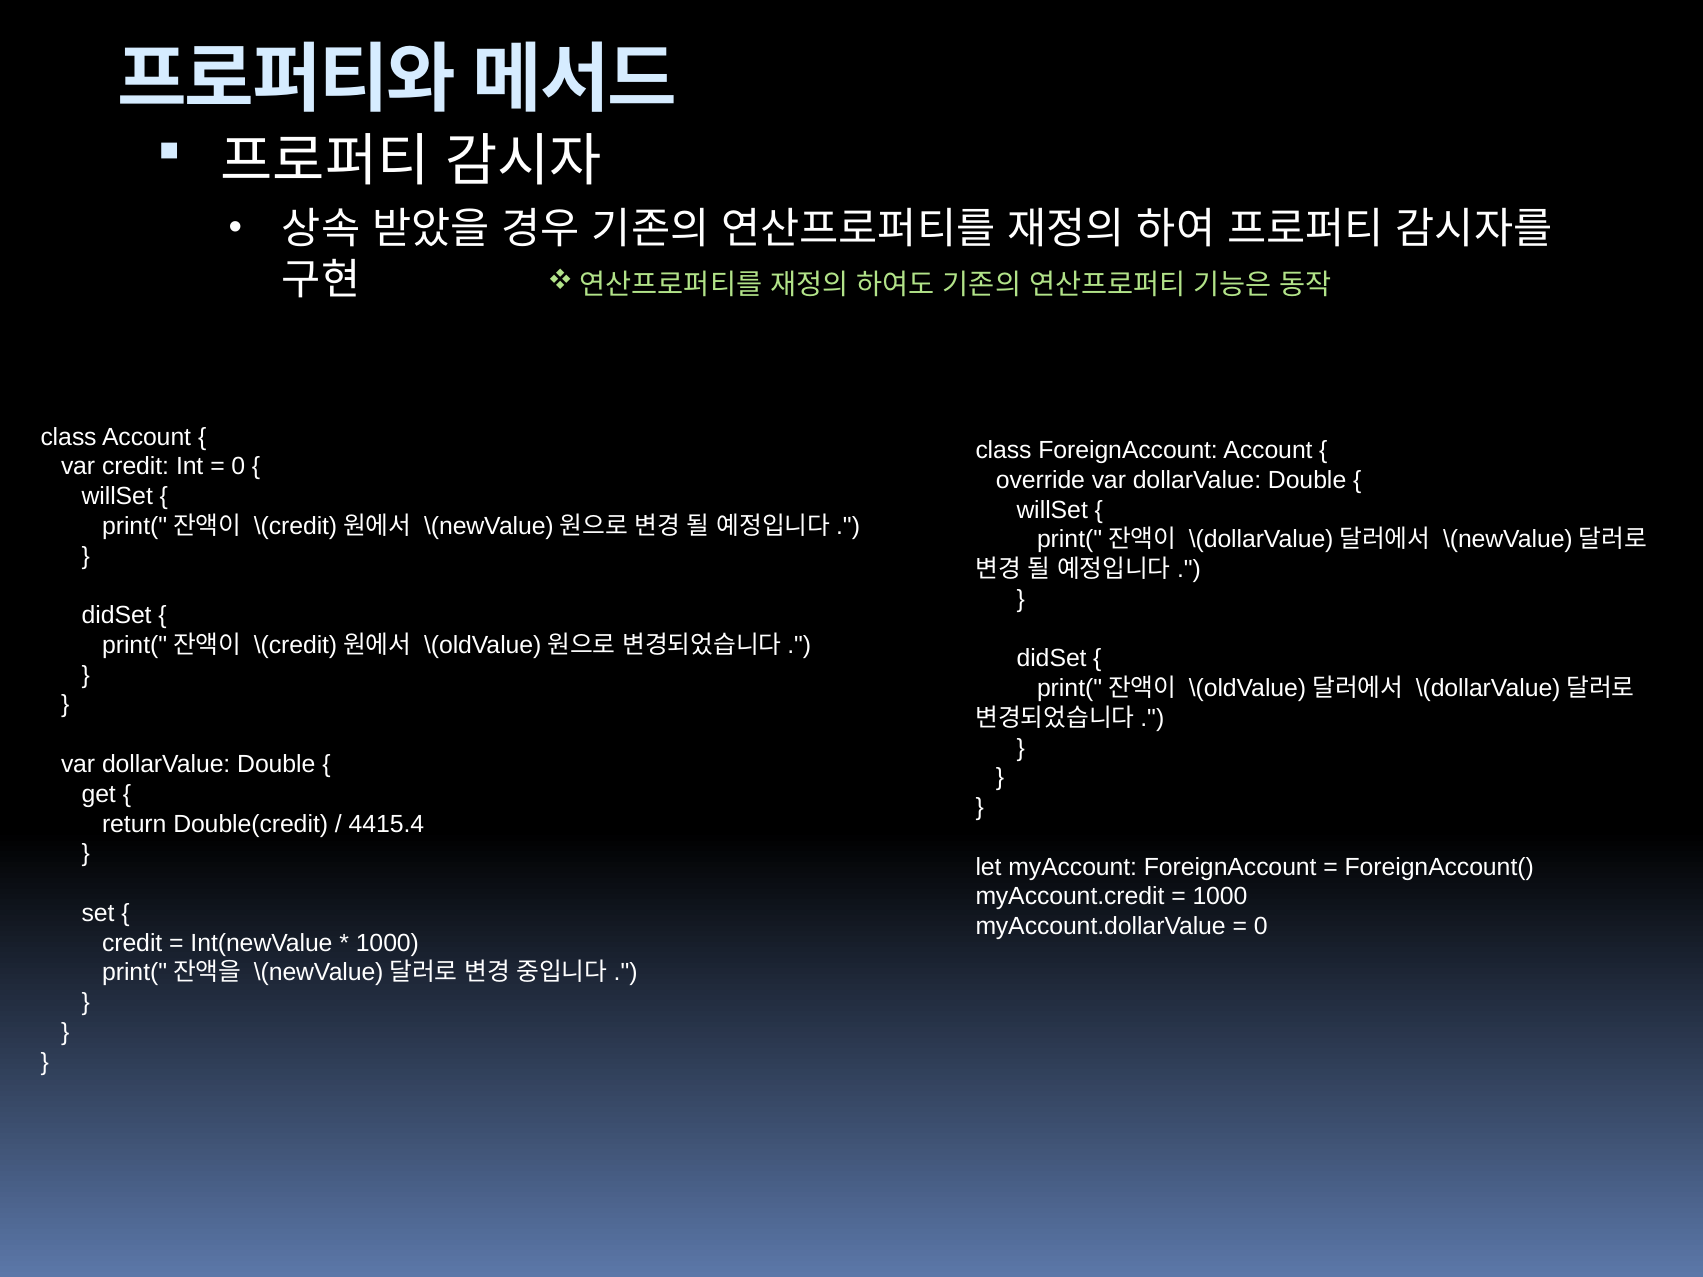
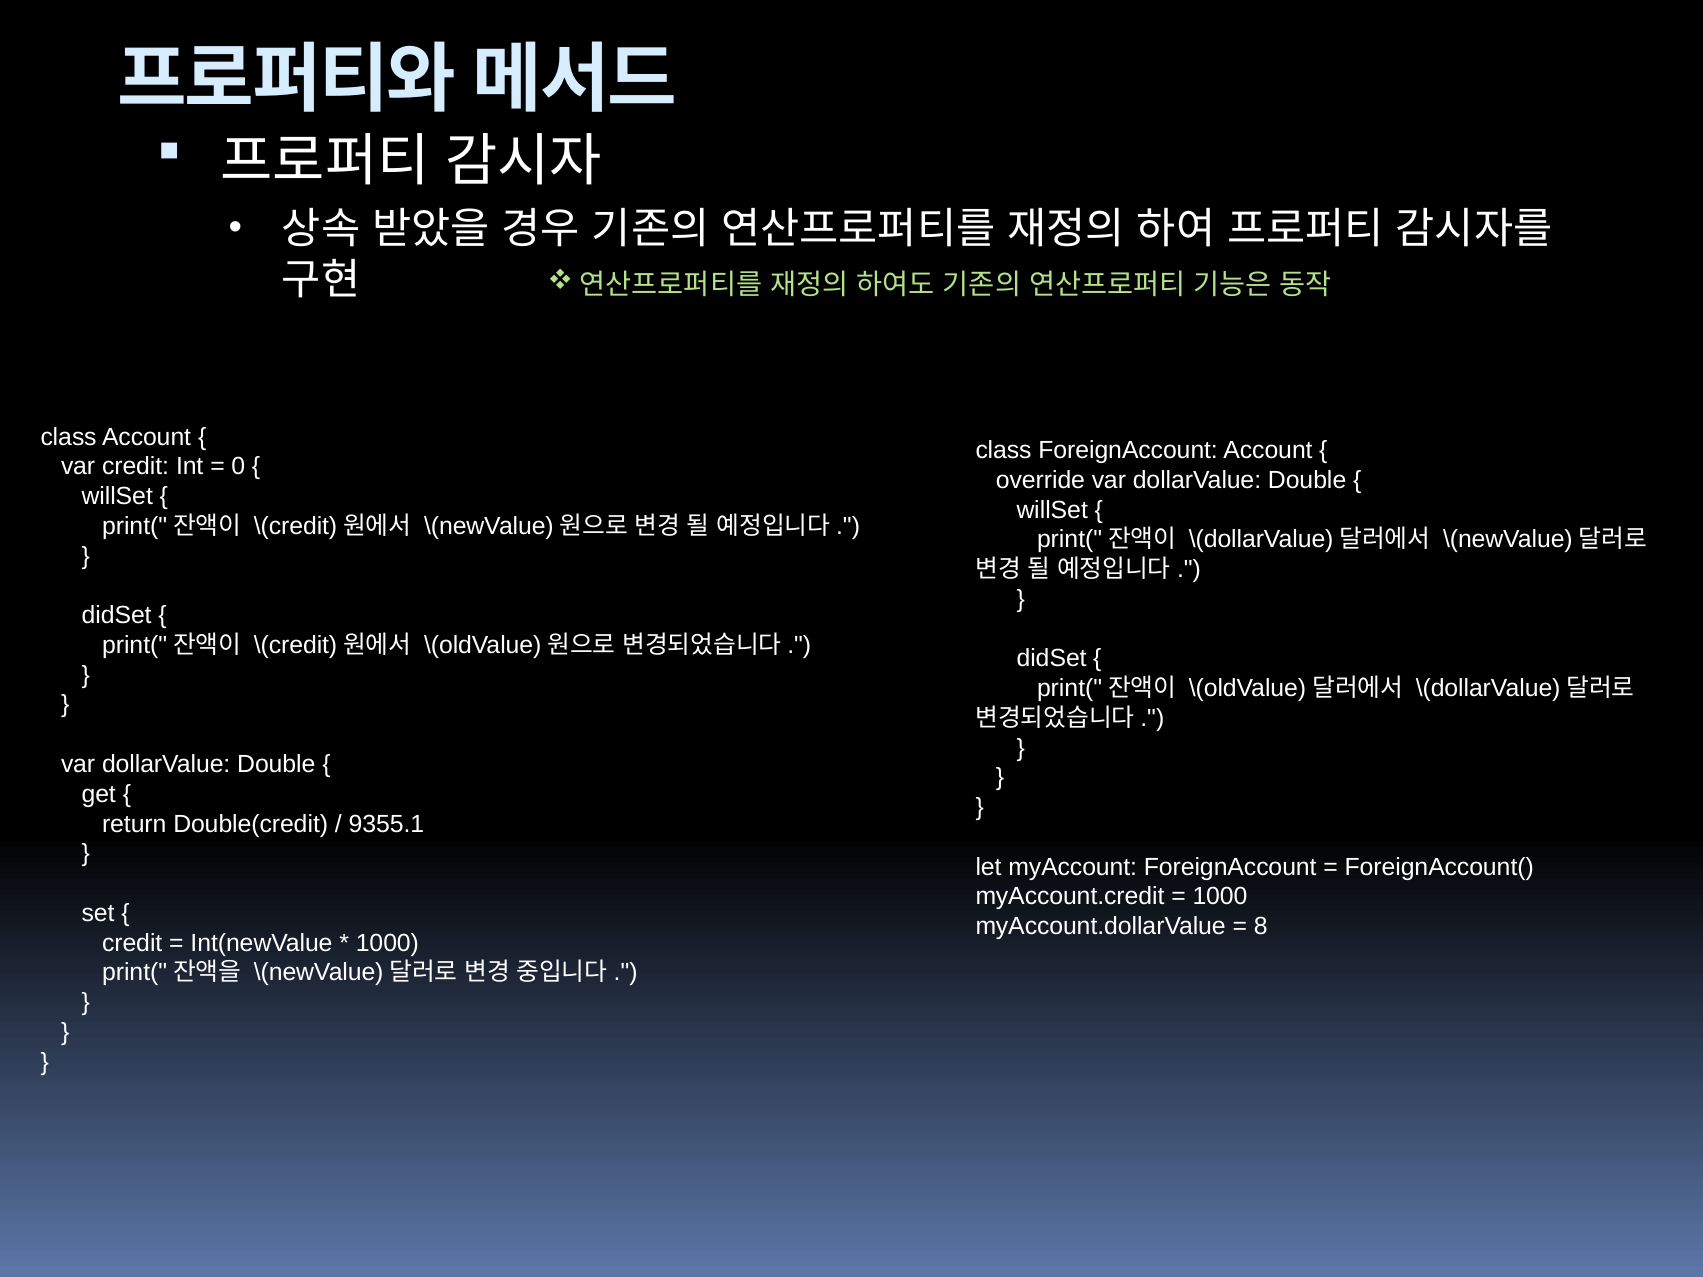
4415.4: 4415.4 -> 9355.1 (386, 824)
0: 0 -> 8 (1261, 927)
